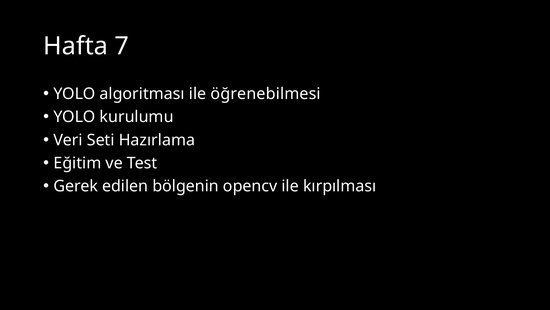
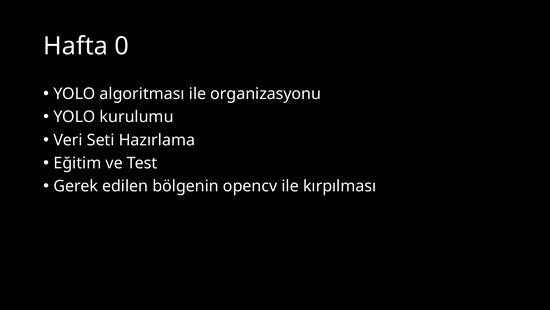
7: 7 -> 0 (122, 46)
öğrenebilmesi: öğrenebilmesi -> organizasyonu (266, 94)
